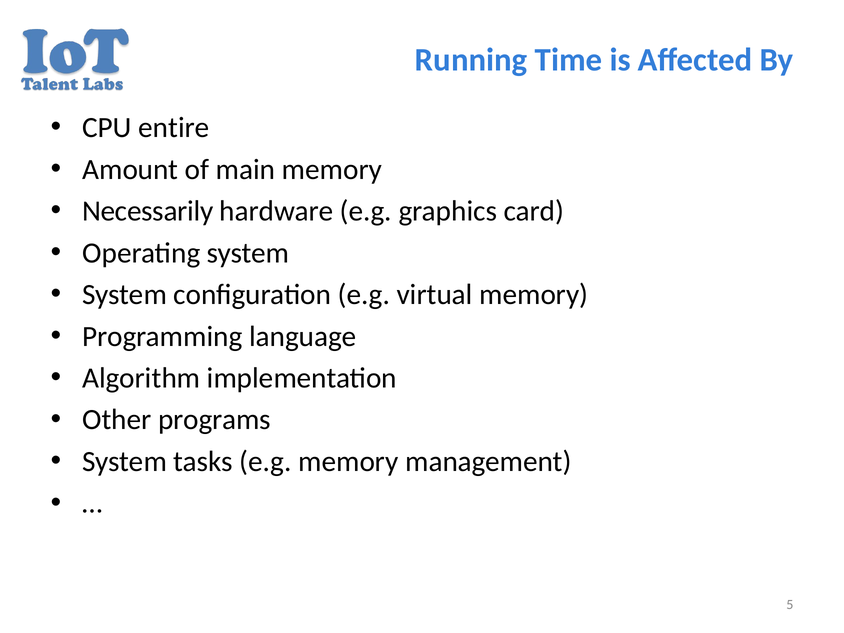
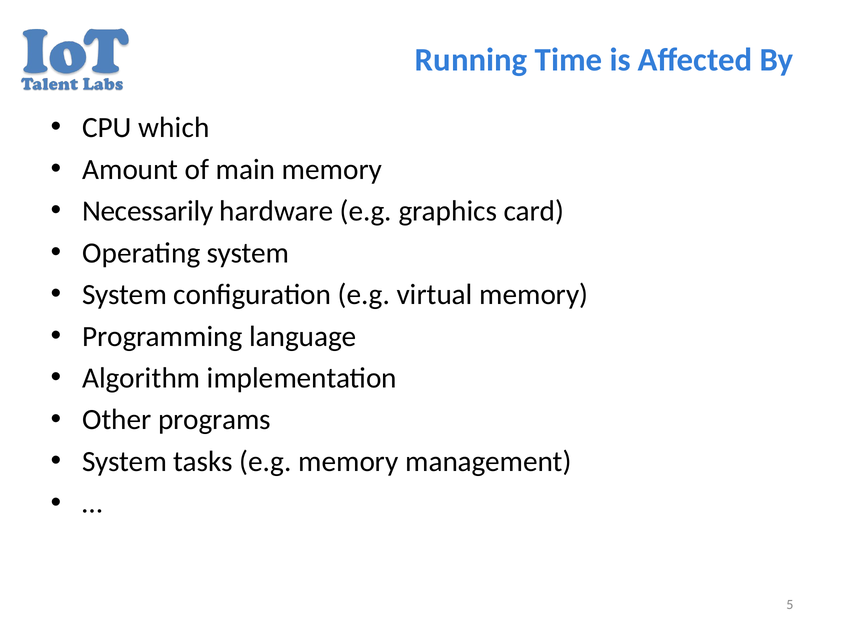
entire: entire -> which (174, 128)
